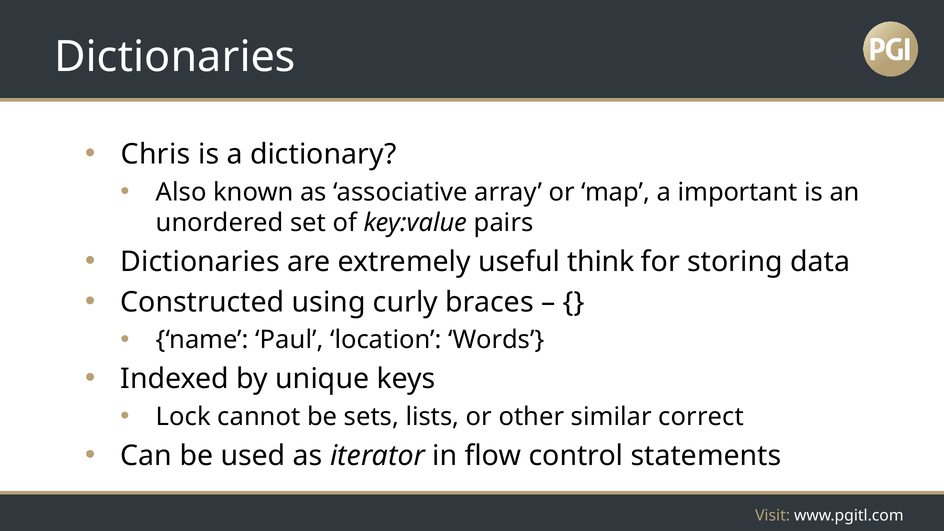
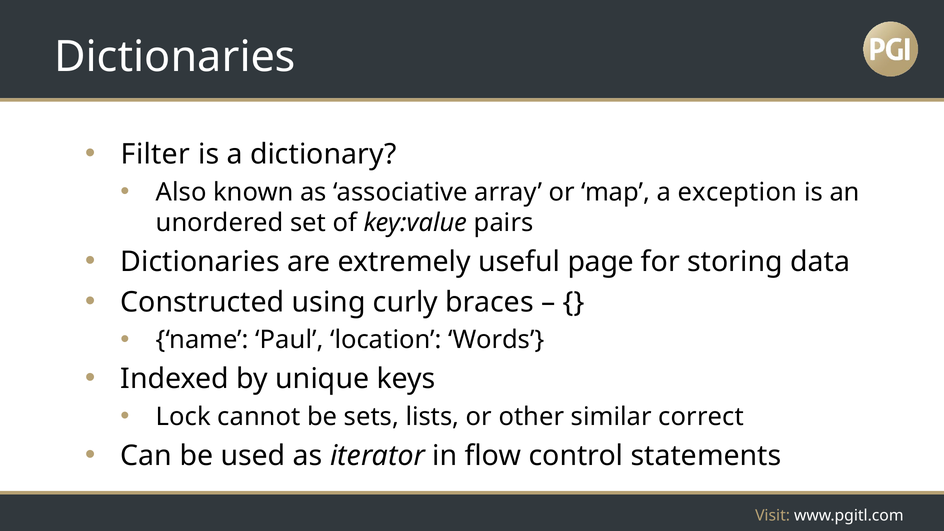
Chris: Chris -> Filter (156, 154)
important: important -> exception (737, 192)
think: think -> page (601, 262)
